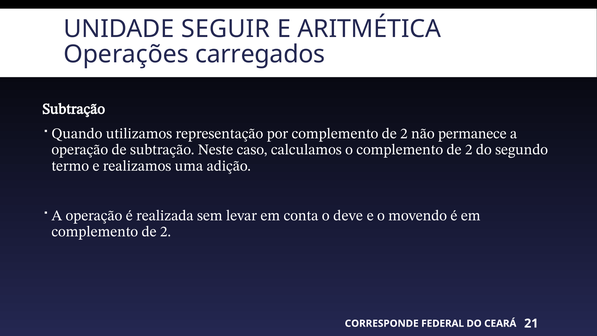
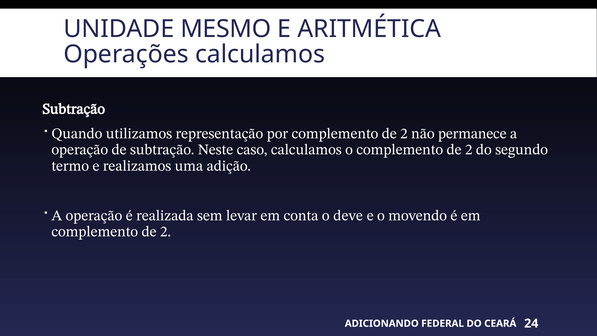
SEGUIR: SEGUIR -> MESMO (226, 29)
Operações carregados: carregados -> calculamos (260, 54)
CORRESPONDE: CORRESPONDE -> ADICIONANDO (382, 323)
21: 21 -> 24 (531, 323)
